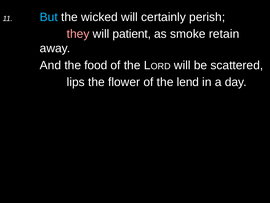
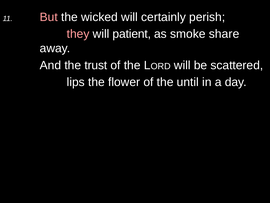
But colour: light blue -> pink (49, 17)
retain: retain -> share (224, 34)
food: food -> trust (96, 65)
lend: lend -> until (188, 82)
